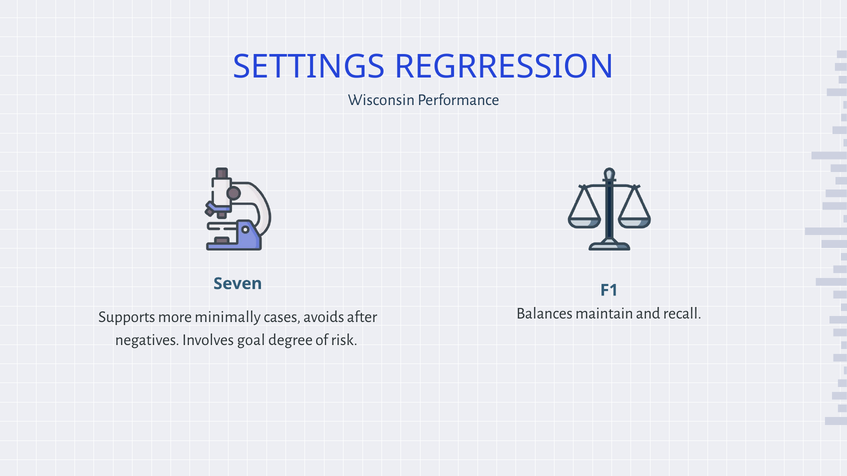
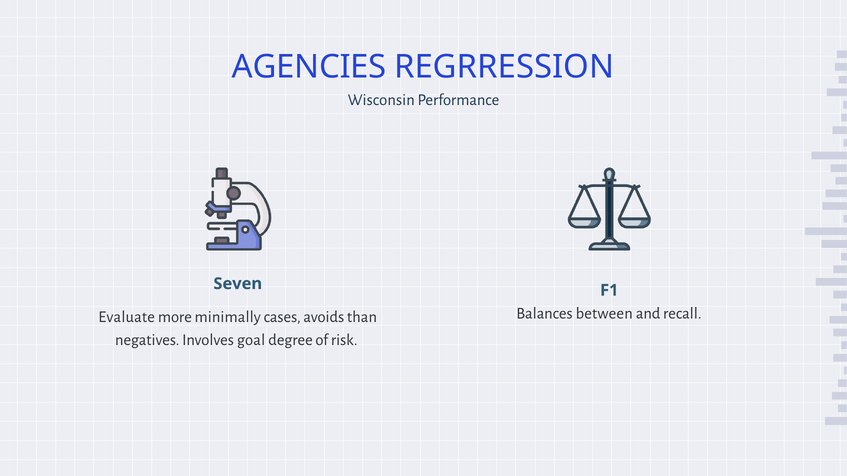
SETTINGS: SETTINGS -> AGENCIES (309, 67)
maintain: maintain -> between (604, 314)
Supports: Supports -> Evaluate (127, 317)
after: after -> than (362, 317)
